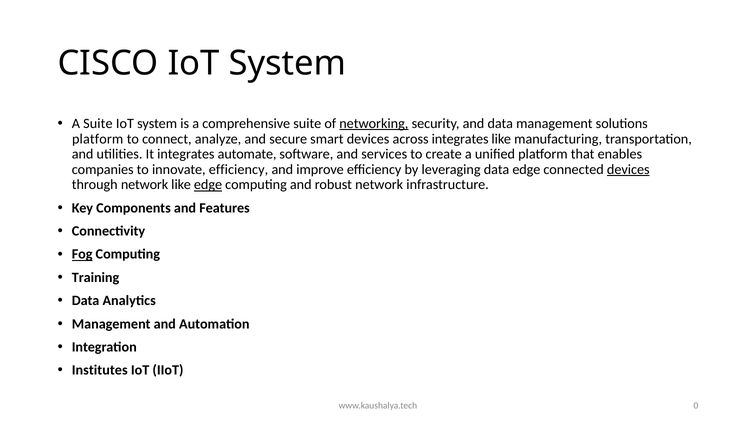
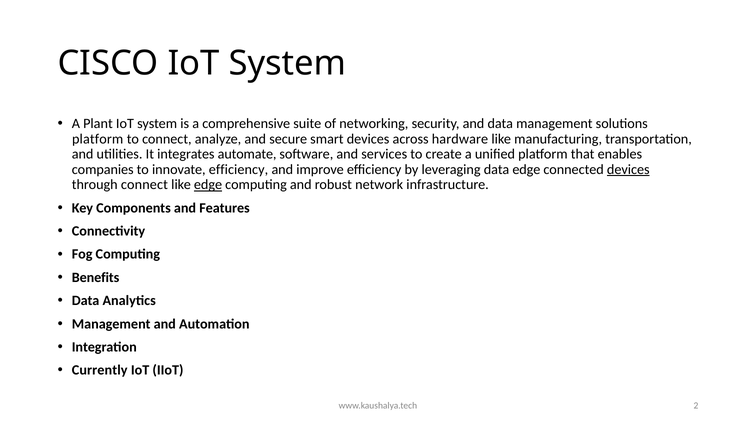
A Suite: Suite -> Plant (98, 124)
networking underline: present -> none (374, 124)
across integrates: integrates -> hardware (460, 139)
through network: network -> connect (144, 185)
Fog underline: present -> none (82, 254)
Training: Training -> Benefits (96, 278)
Institutes: Institutes -> Currently (100, 370)
0: 0 -> 2 (696, 406)
